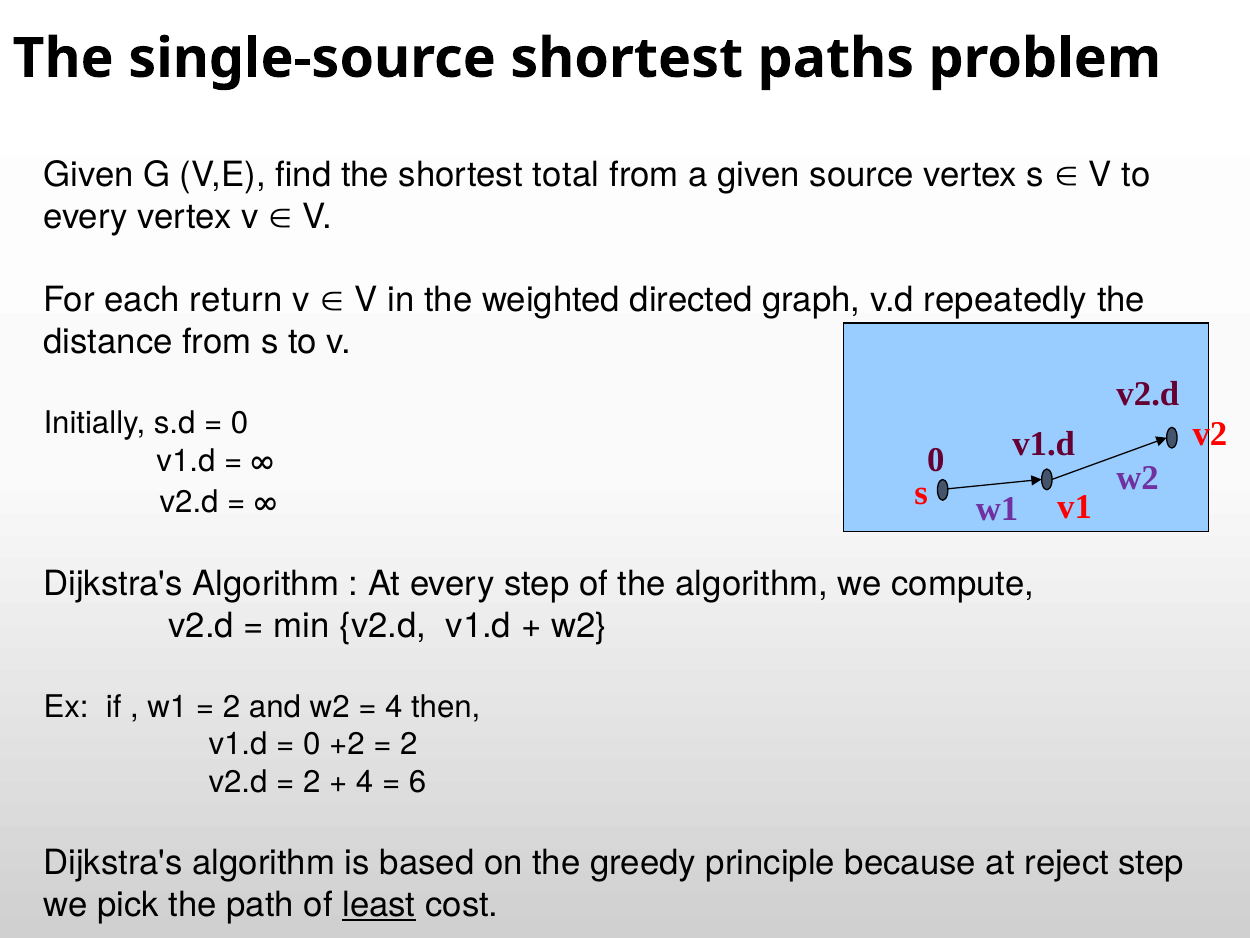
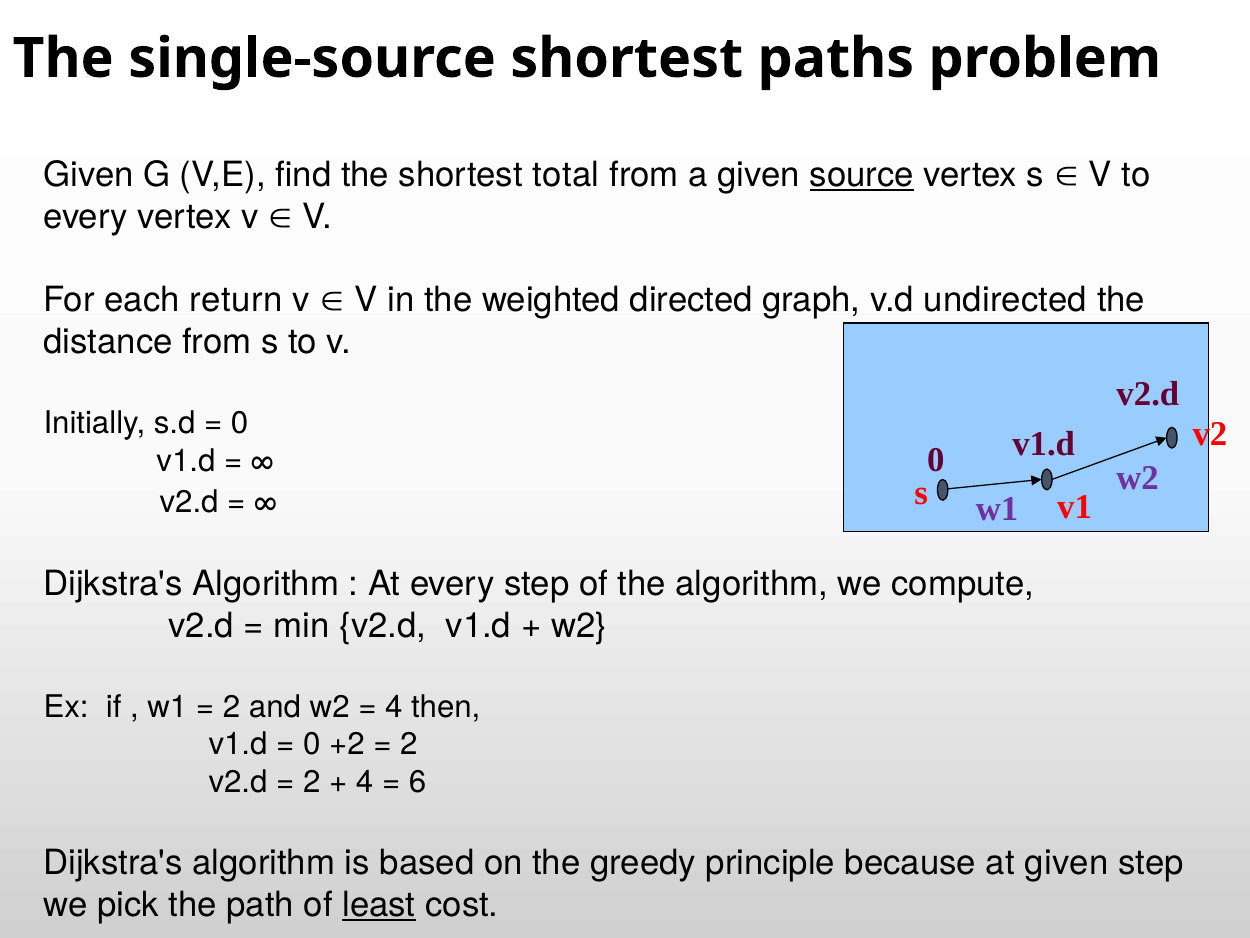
source underline: none -> present (862, 175)
repeatedly: repeatedly -> undirected (1006, 300)
at reject: reject -> given (1067, 863)
